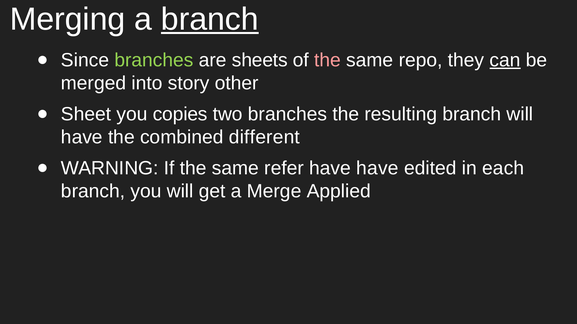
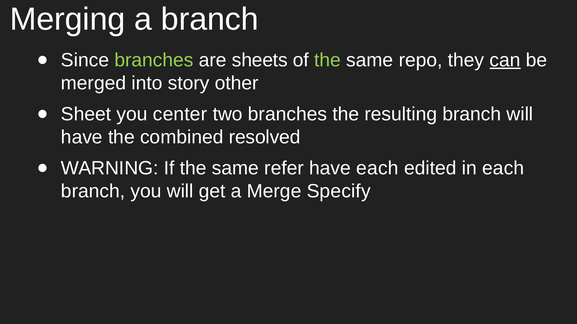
branch underline: present -> none (210, 19)
the colour: pink -> light green (328, 60)
copies: copies -> center (180, 114)
different: different -> resolved (265, 137)
have have: have -> each (377, 169)
Applied: Applied -> Specify (339, 192)
